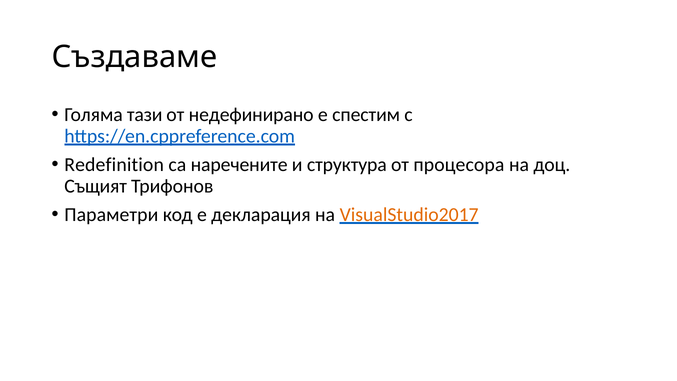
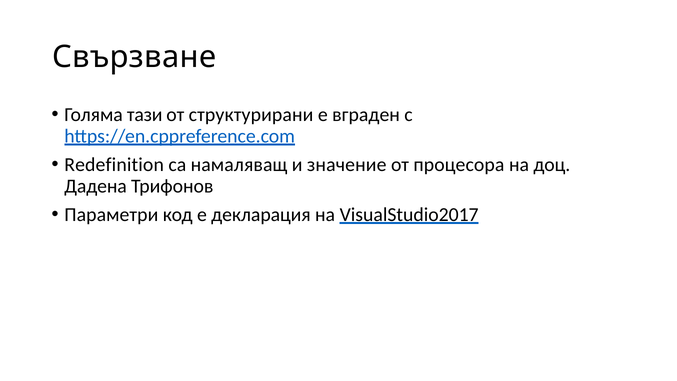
Създаваме: Създаваме -> Свързване (134, 57)
недефинирано: недефинирано -> структурирани (251, 114)
спестим: спестим -> вграден (366, 114)
наречените: наречените -> намаляващ (239, 165)
структура: структура -> значение (347, 165)
Същият: Същият -> Дадена (96, 186)
VisualStudio2017 colour: orange -> black (409, 215)
